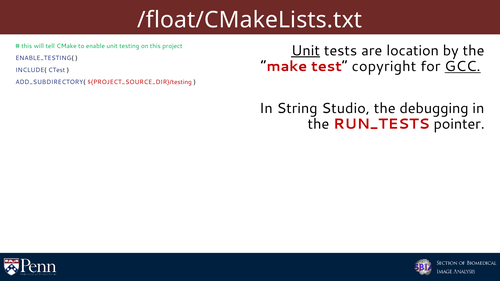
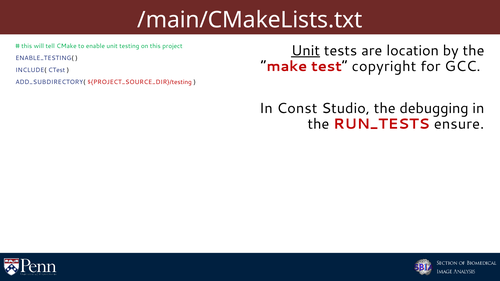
/float/CMakeLists.txt: /float/CMakeLists.txt -> /main/CMakeLists.txt (250, 20)
GCC underline: present -> none (463, 66)
String: String -> Const (297, 108)
pointer: pointer -> ensure (459, 124)
